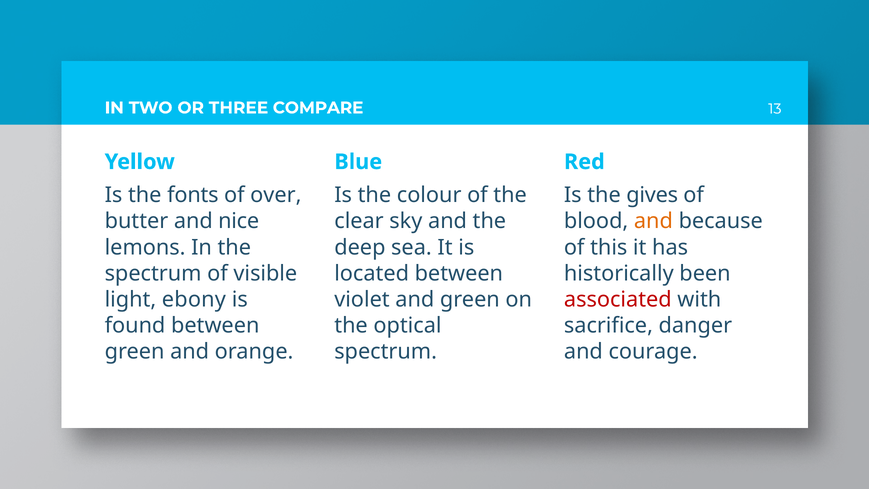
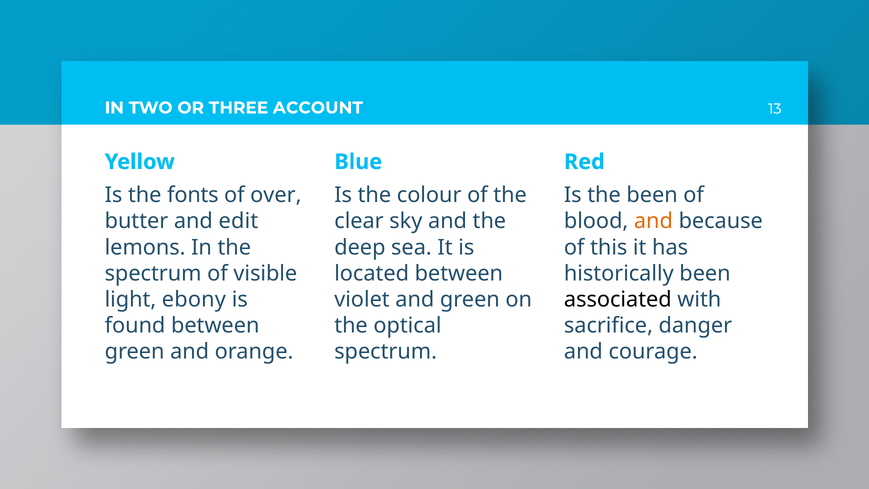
COMPARE: COMPARE -> ACCOUNT (318, 108)
the gives: gives -> been (652, 195)
nice: nice -> edit (238, 221)
associated colour: red -> black (618, 299)
